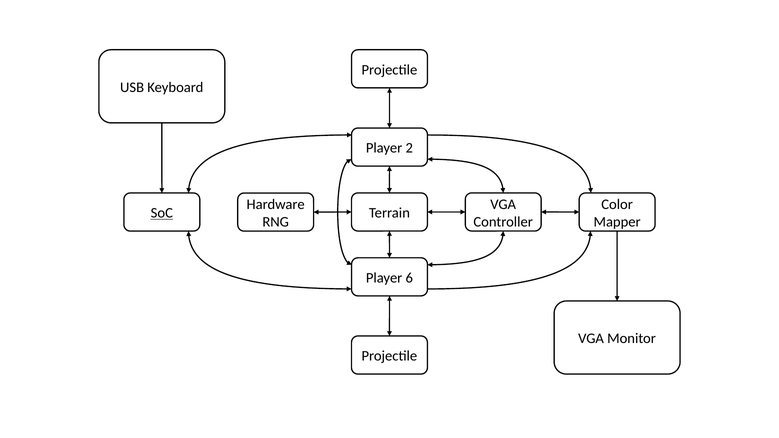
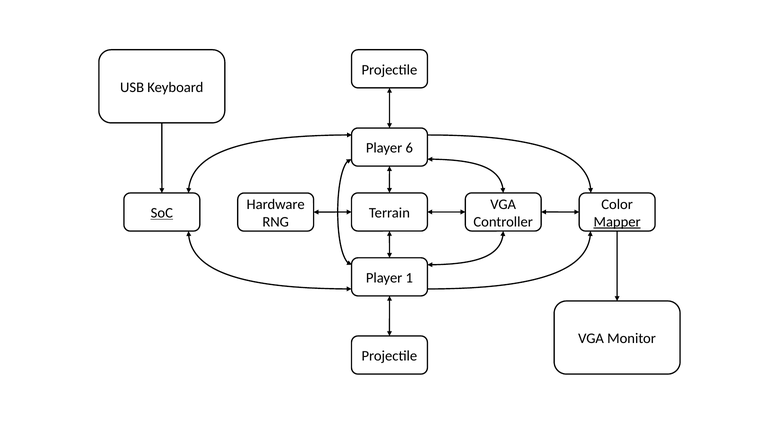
2: 2 -> 6 (409, 148)
Mapper underline: none -> present (617, 222)
6: 6 -> 1 (409, 278)
